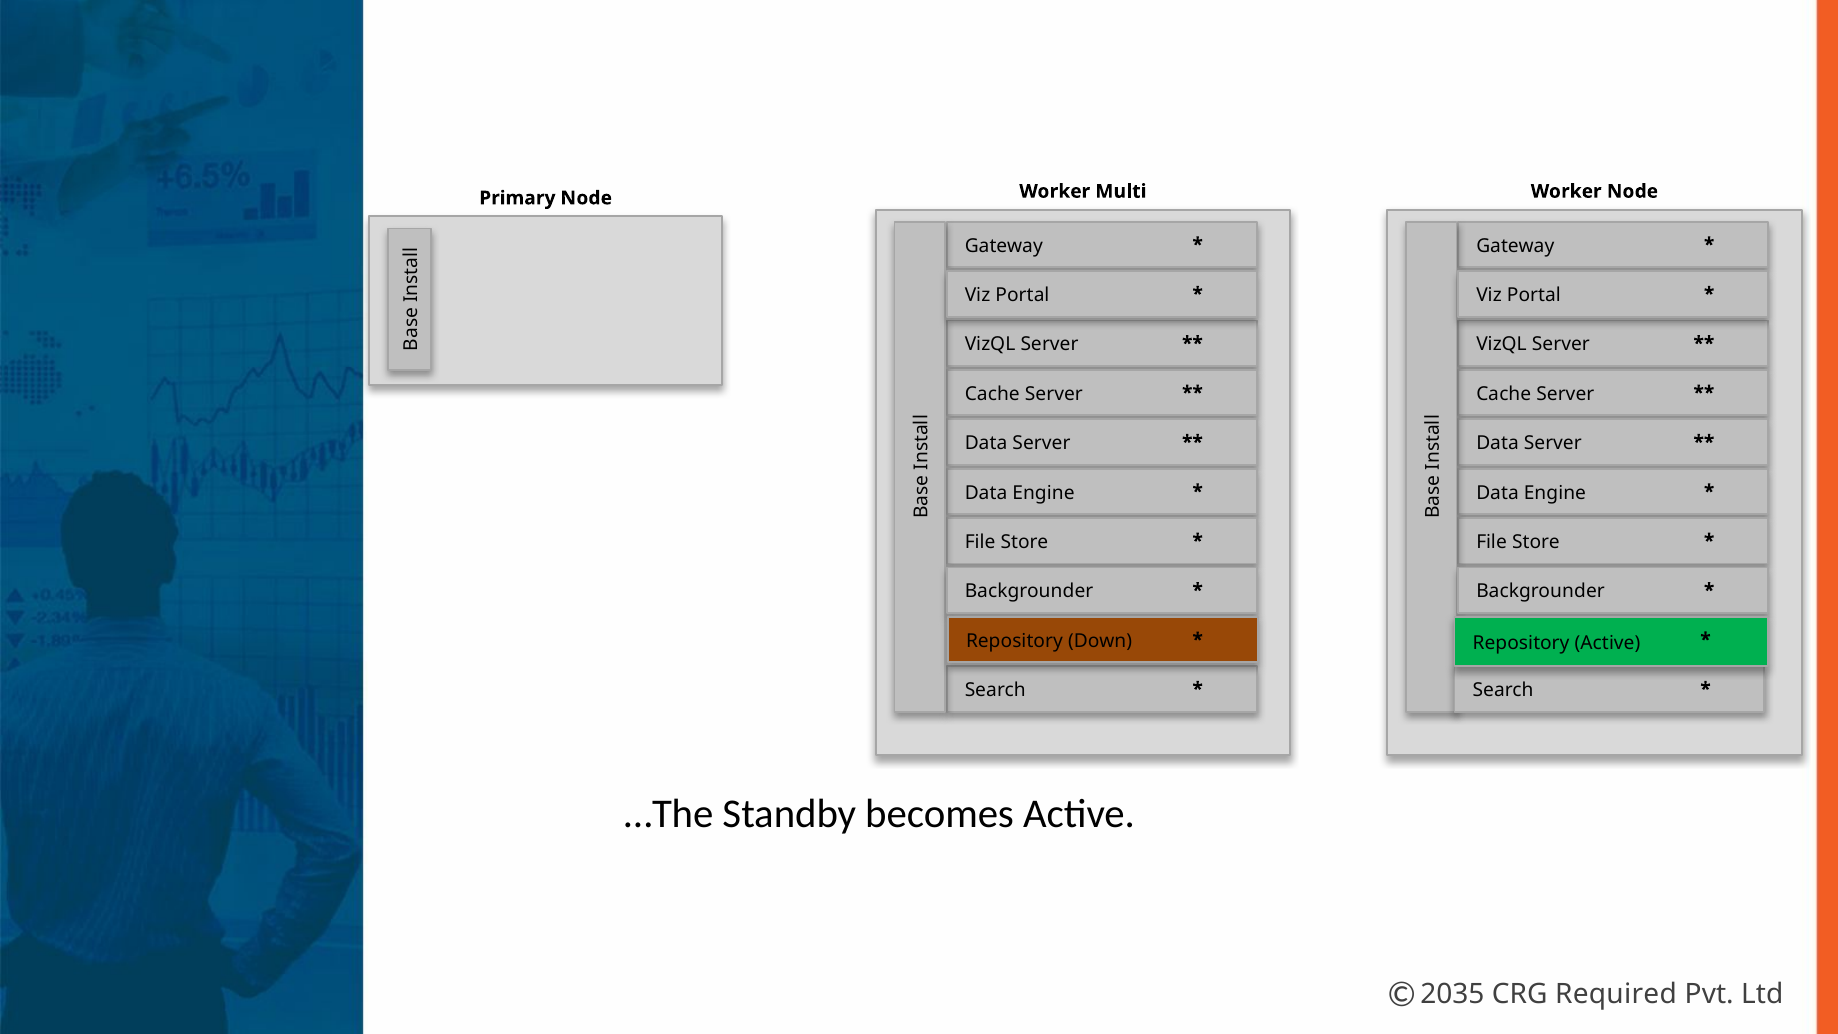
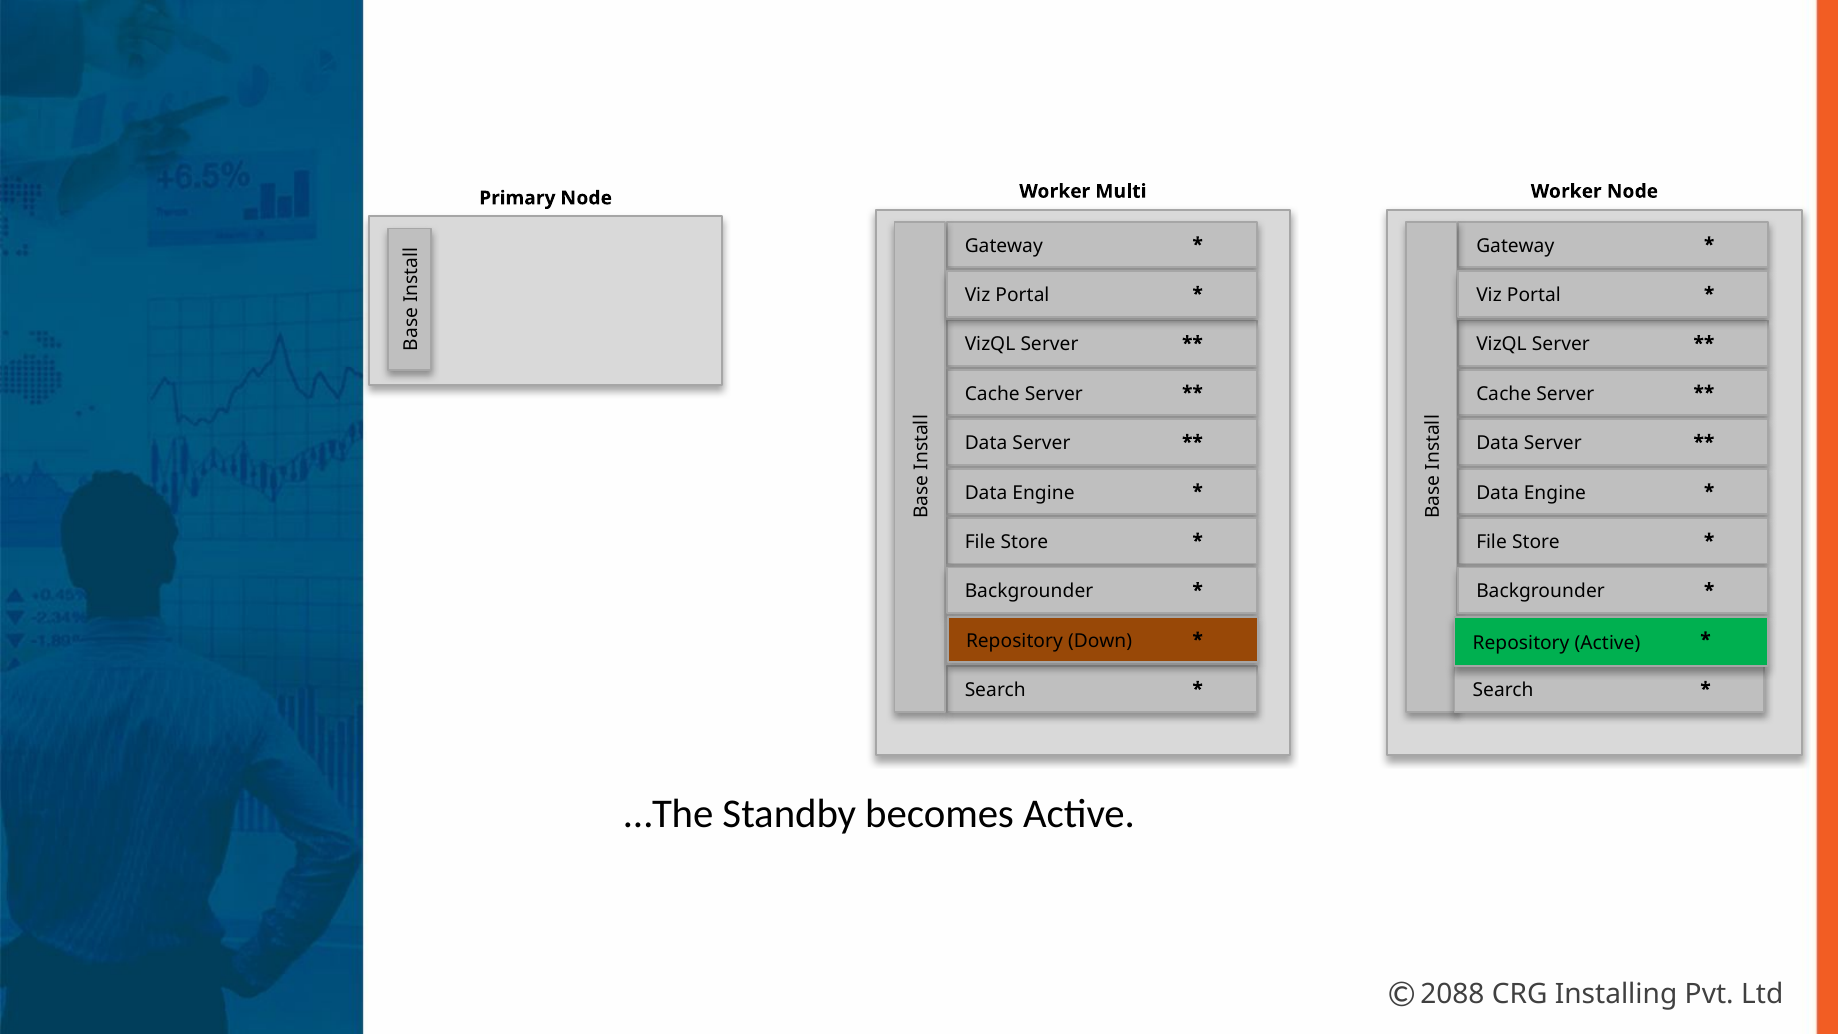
2035: 2035 -> 2088 (1452, 994)
Required: Required -> Installing (1616, 994)
